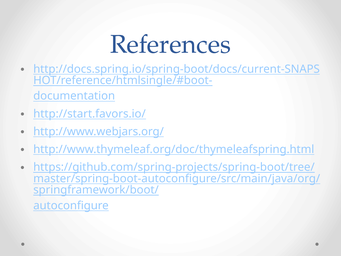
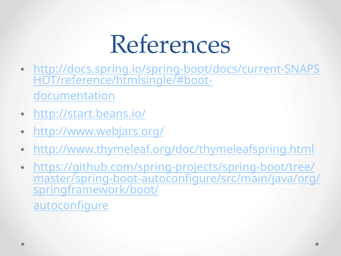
http://start.favors.io/: http://start.favors.io/ -> http://start.beans.io/ (89, 114)
